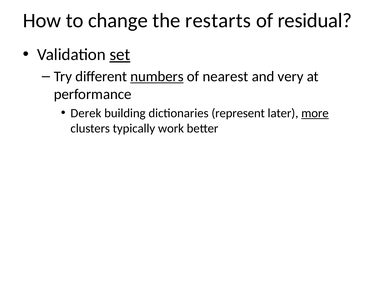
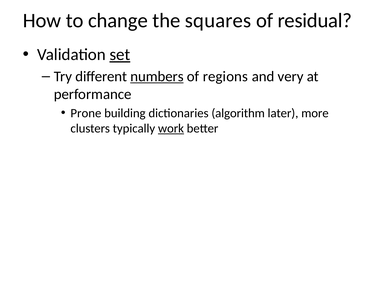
restarts: restarts -> squares (218, 20)
nearest: nearest -> regions (225, 76)
Derek: Derek -> Prone (86, 113)
represent: represent -> algorithm (238, 113)
more underline: present -> none (315, 113)
work underline: none -> present (171, 128)
